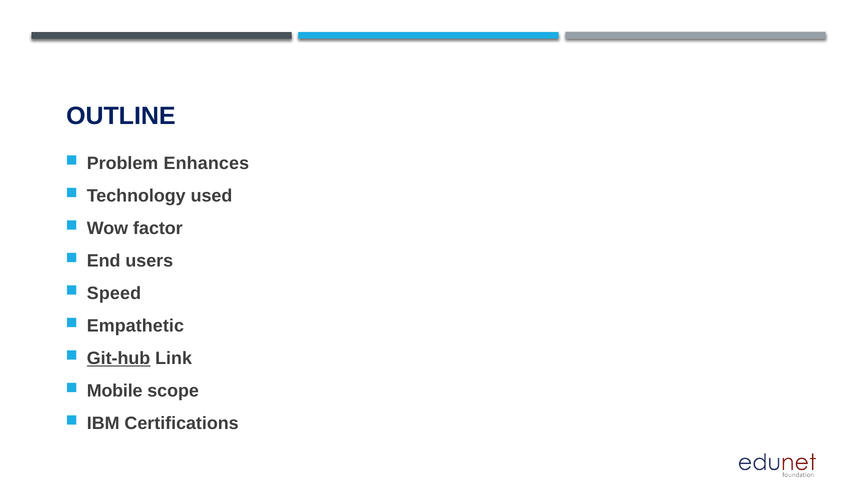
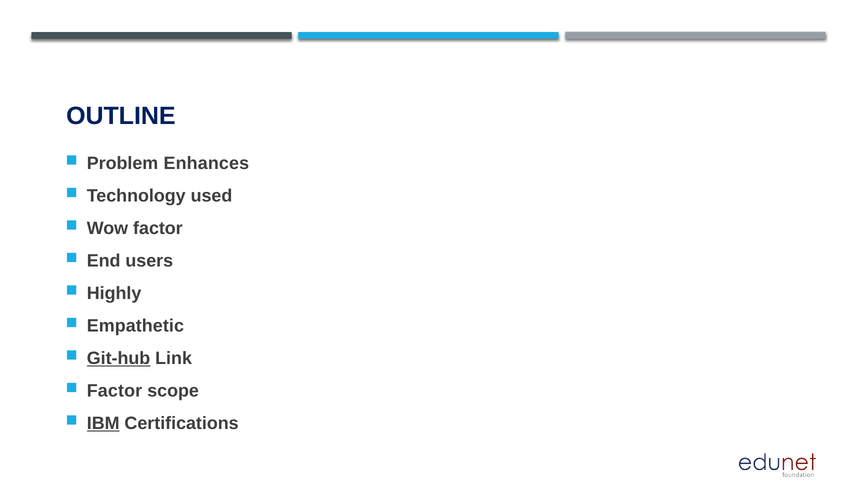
Speed: Speed -> Highly (114, 294)
Mobile: Mobile -> Factor (114, 391)
IBM underline: none -> present (103, 424)
